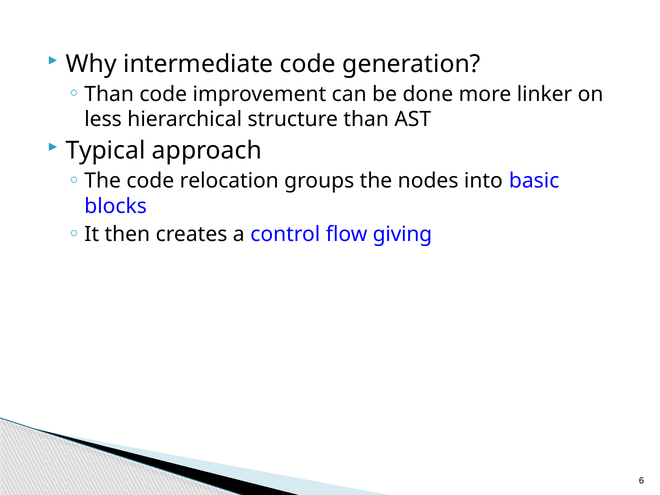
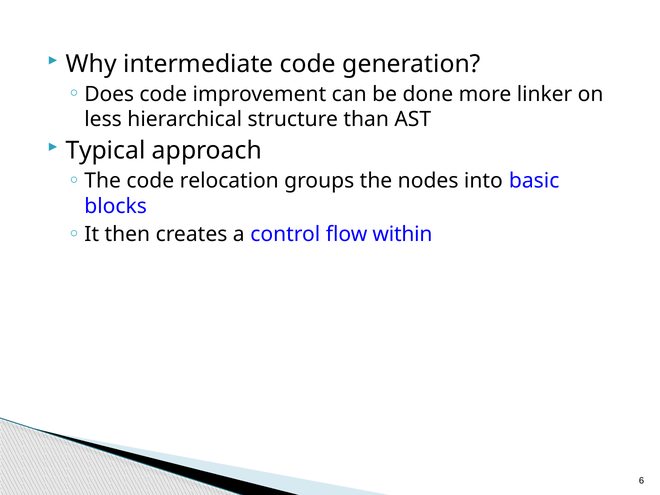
Than: Than -> Does (109, 94)
giving: giving -> within (402, 234)
